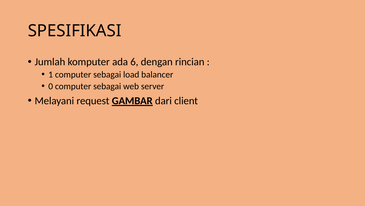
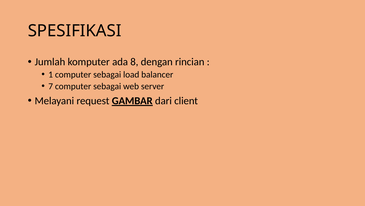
6: 6 -> 8 (134, 62)
0: 0 -> 7 (51, 86)
